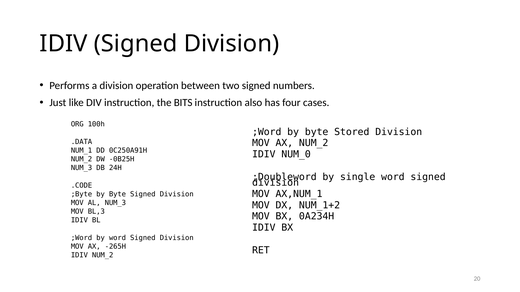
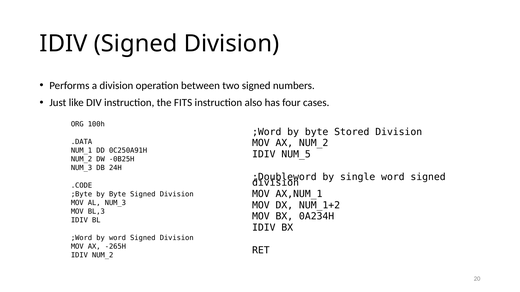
BITS: BITS -> FITS (183, 103)
NUM_0: NUM_0 -> NUM_5 (296, 155)
